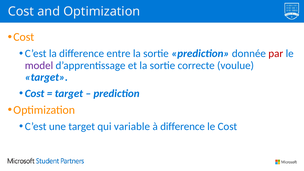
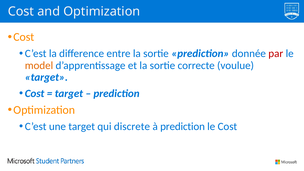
model colour: purple -> orange (39, 65)
variable: variable -> discrete (132, 126)
à difference: difference -> prediction (183, 126)
